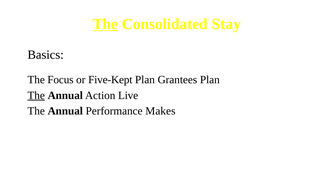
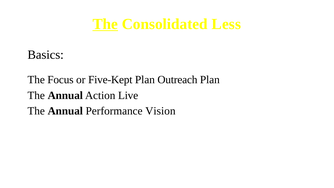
Stay: Stay -> Less (226, 24)
Grantees: Grantees -> Outreach (177, 80)
The underline: present -> none (36, 95)
Makes: Makes -> Vision (160, 111)
